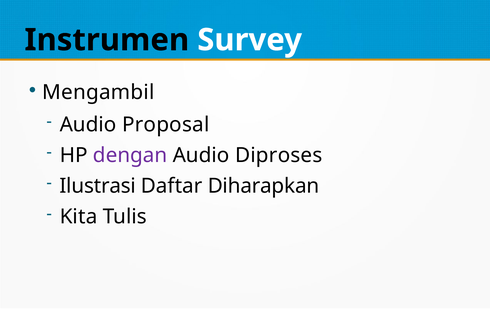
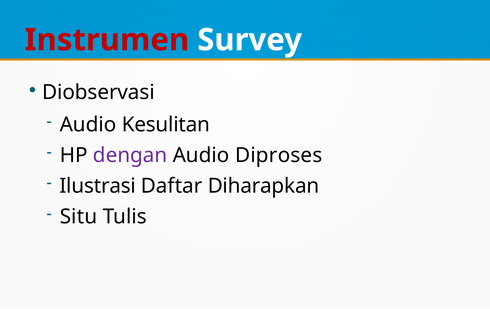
Instrumen colour: black -> red (107, 40)
Mengambil: Mengambil -> Diobservasi (98, 92)
Proposal: Proposal -> Kesulitan (166, 124)
Kita: Kita -> Situ (78, 217)
